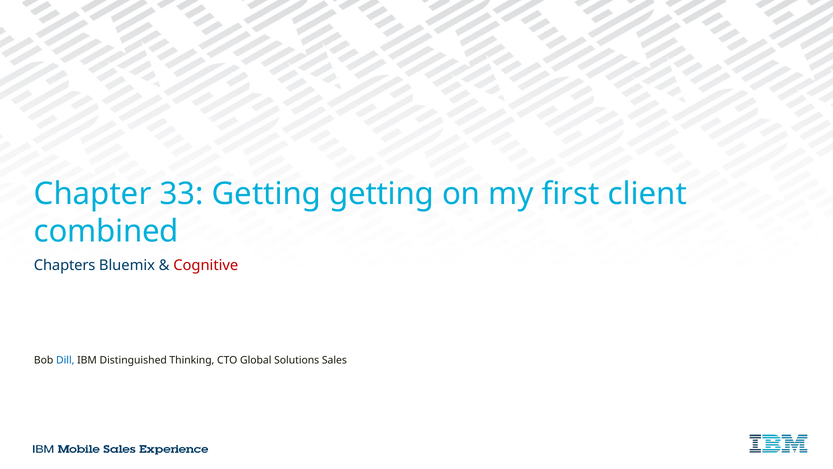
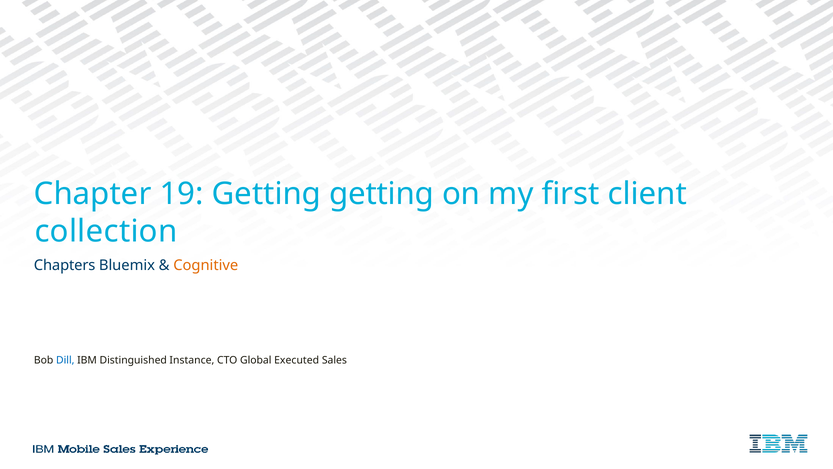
33: 33 -> 19 (182, 194)
combined: combined -> collection (106, 231)
Cognitive colour: red -> orange (206, 265)
Thinking: Thinking -> Instance (192, 360)
Solutions: Solutions -> Executed (297, 360)
